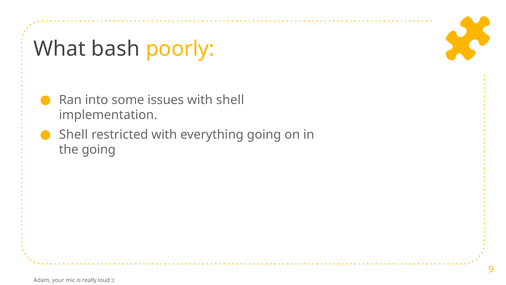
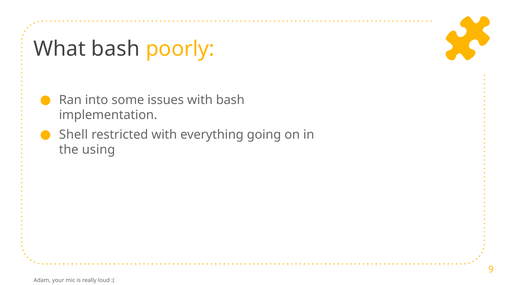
with shell: shell -> bash (230, 100)
the going: going -> using (99, 150)
